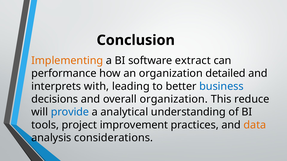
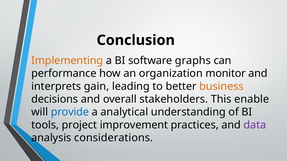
extract: extract -> graphs (193, 61)
detailed: detailed -> monitor (226, 74)
with: with -> gain (97, 87)
business colour: blue -> orange (221, 87)
overall organization: organization -> stakeholders (174, 99)
reduce: reduce -> enable (252, 99)
data colour: orange -> purple (255, 125)
